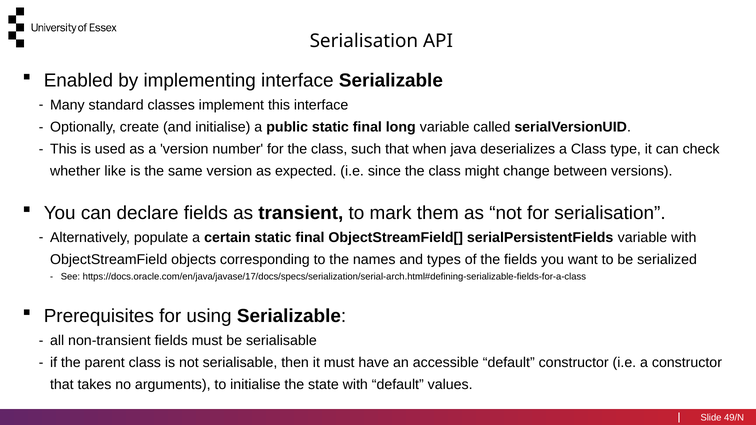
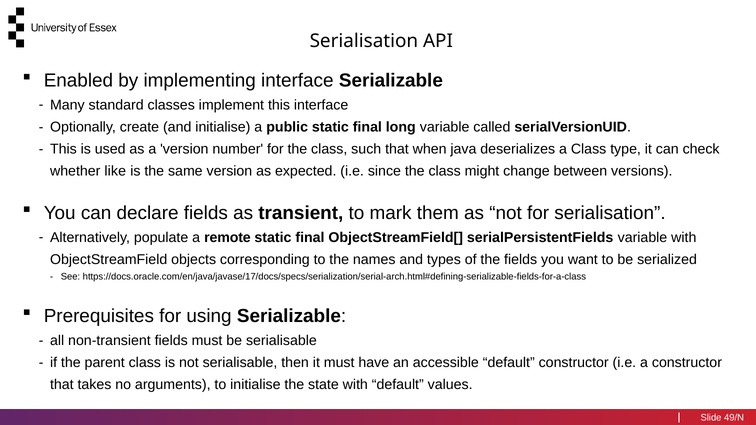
certain: certain -> remote (227, 238)
